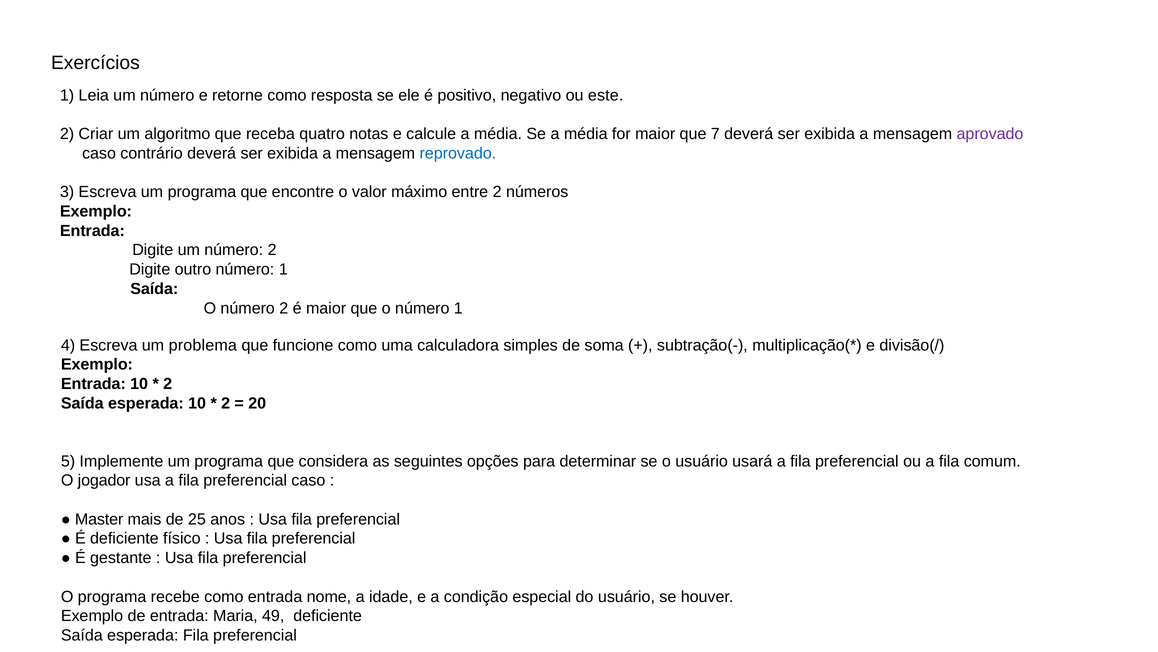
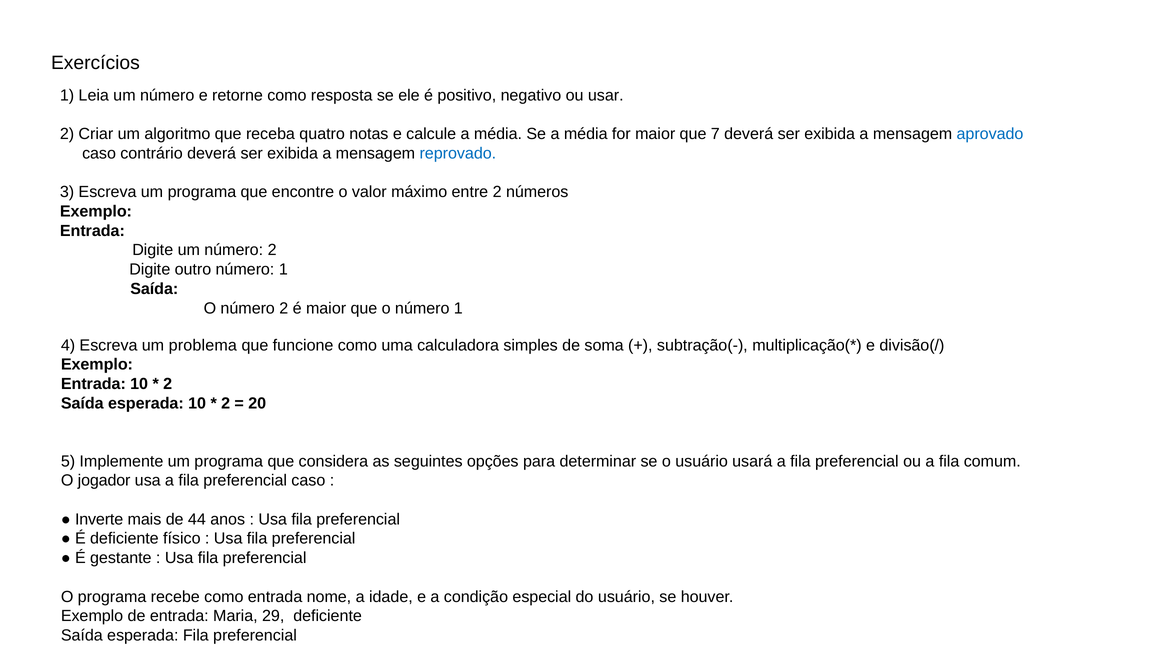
este: este -> usar (606, 95)
aprovado colour: purple -> blue (990, 134)
Master: Master -> Inverte (99, 519)
25: 25 -> 44 (197, 519)
49: 49 -> 29 (273, 615)
